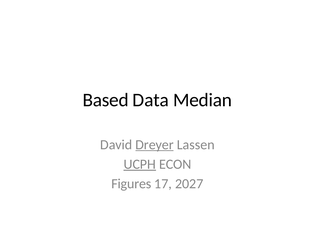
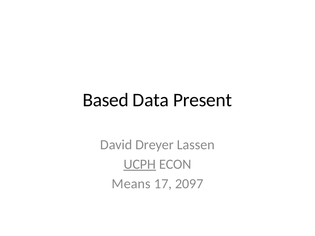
Median: Median -> Present (203, 100)
Dreyer underline: present -> none (155, 145)
Figures: Figures -> Means (131, 184)
2027: 2027 -> 2097 (189, 184)
